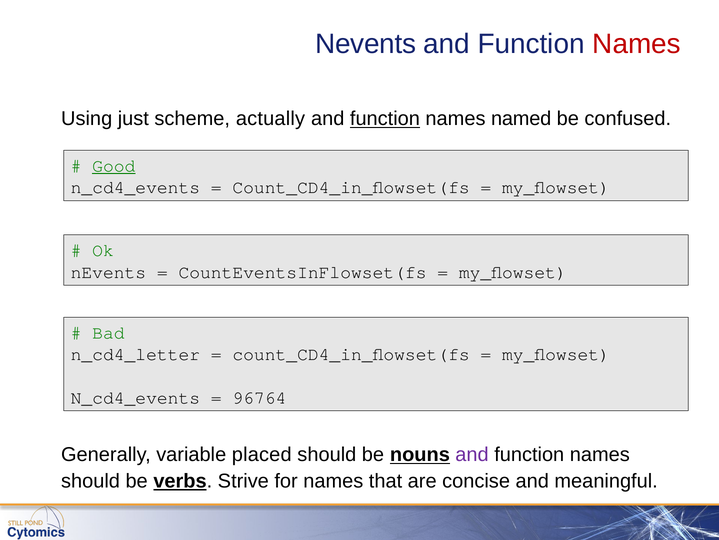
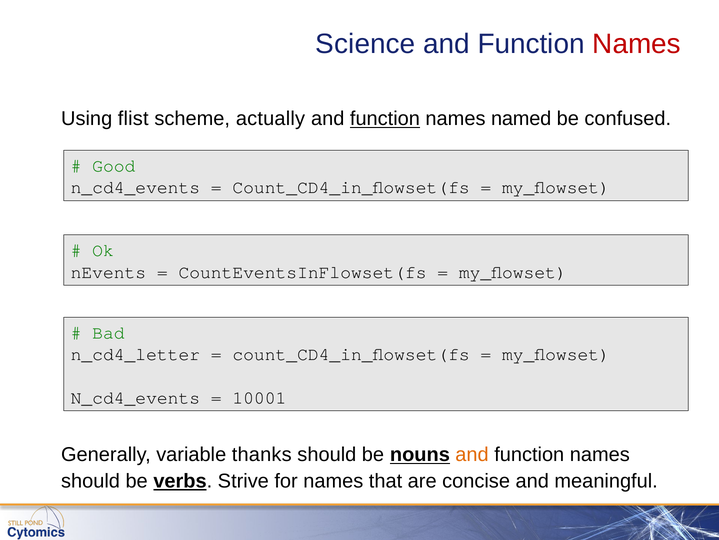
Nevents: Nevents -> Science (365, 44)
just: just -> flist (133, 119)
Good underline: present -> none (114, 166)
96764: 96764 -> 10001 (259, 397)
placed: placed -> thanks (262, 454)
and colour: purple -> orange (472, 454)
